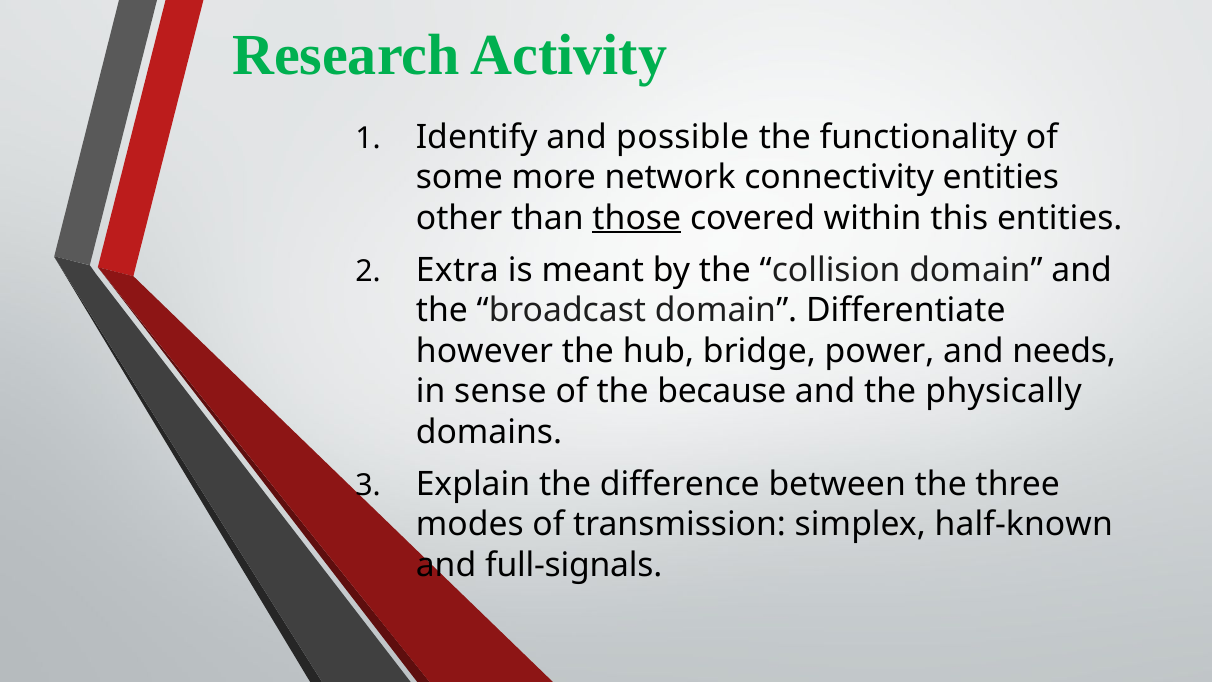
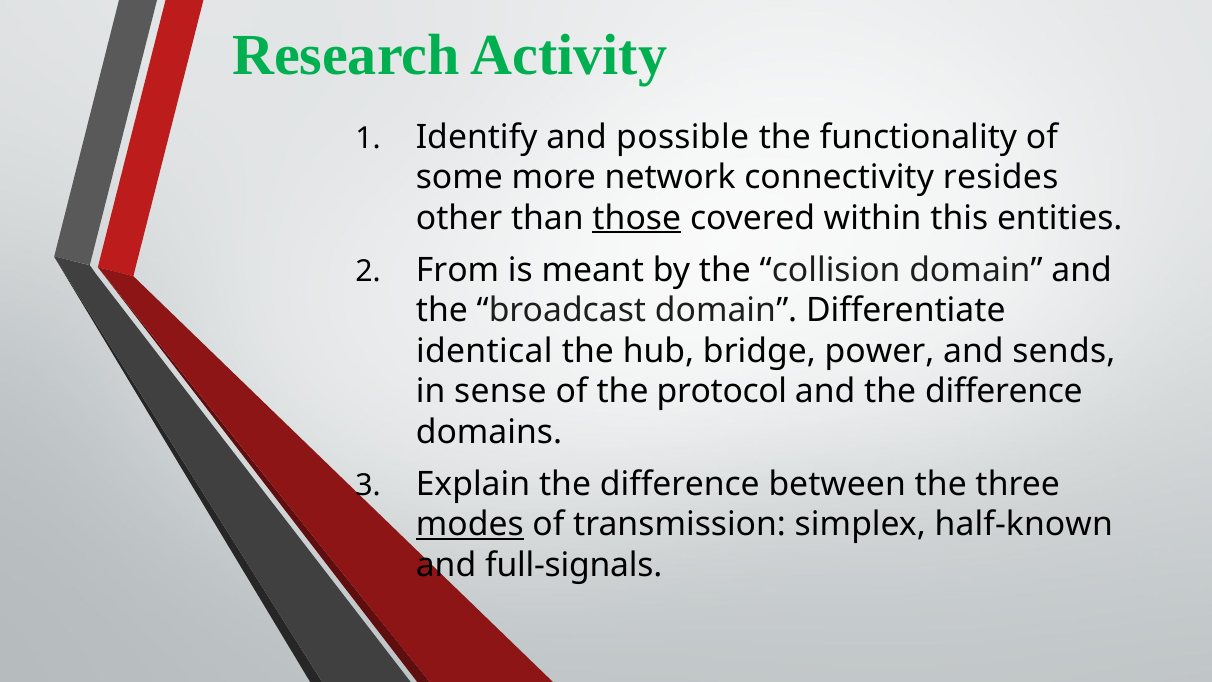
connectivity entities: entities -> resides (1001, 177)
Extra: Extra -> From (458, 270)
however: however -> identical (484, 351)
needs: needs -> sends (1064, 351)
because: because -> protocol (722, 391)
and the physically: physically -> difference (1004, 391)
modes underline: none -> present (470, 524)
